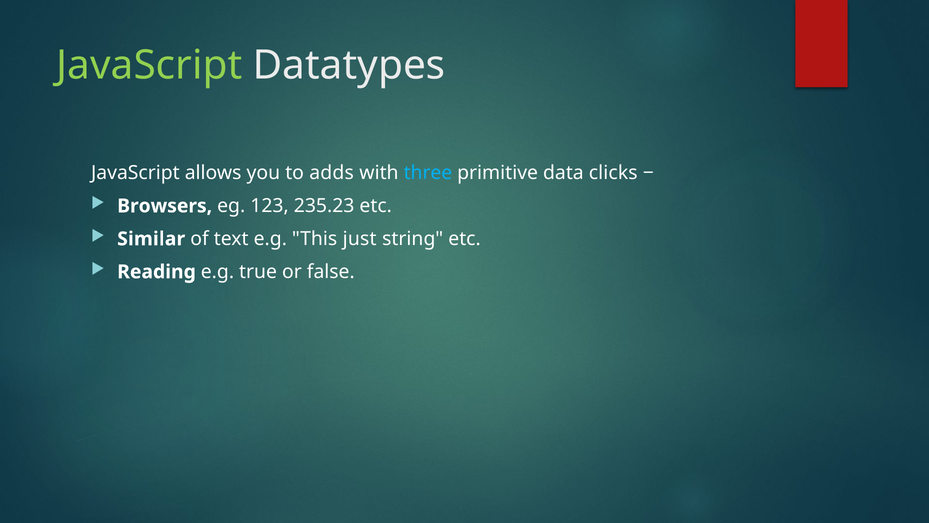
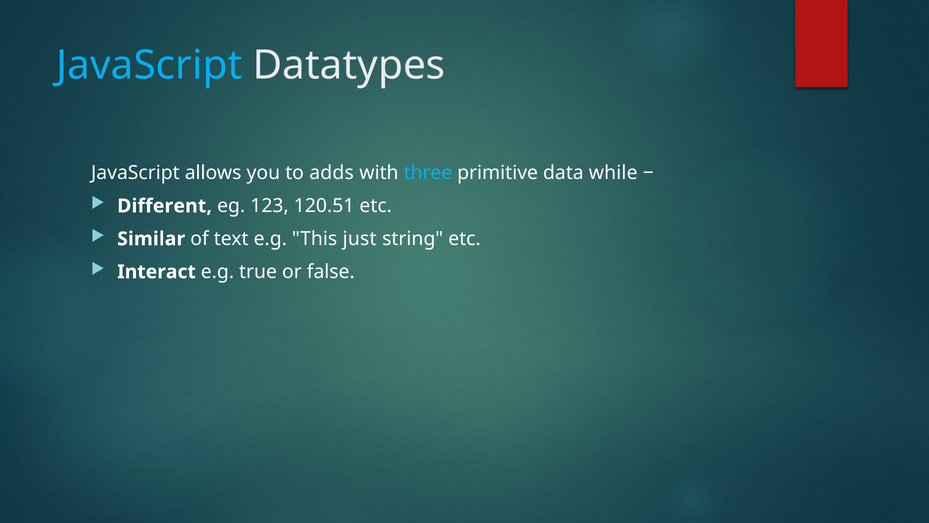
JavaScript colour: light green -> light blue (149, 65)
clicks: clicks -> while (613, 173)
Browsers: Browsers -> Different (165, 206)
235.23: 235.23 -> 120.51 (324, 206)
Reading: Reading -> Interact (157, 272)
